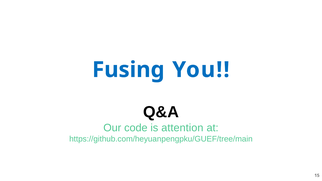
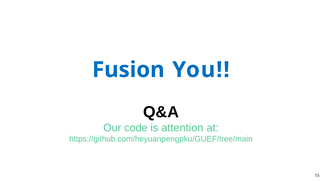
Fusing: Fusing -> Fusion (128, 70)
